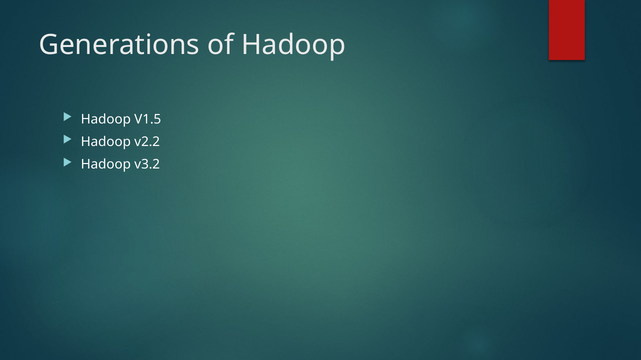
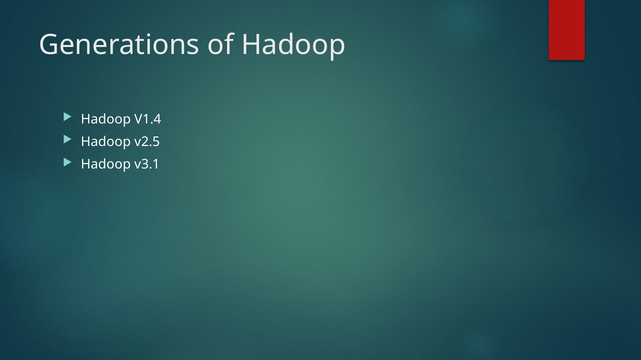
V1.5: V1.5 -> V1.4 (148, 119)
v2.2: v2.2 -> v2.5 (147, 142)
v3.2: v3.2 -> v3.1 (147, 165)
